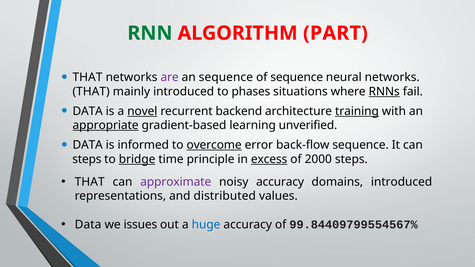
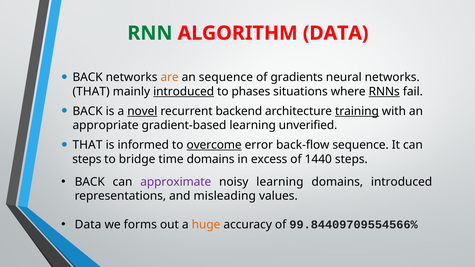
ALGORITHM PART: PART -> DATA (336, 33)
THAT: THAT -> BACK (88, 77)
are colour: purple -> orange (170, 77)
of sequence: sequence -> gradients (297, 77)
introduced underline: none -> present (184, 92)
DATA: DATA -> BACK (88, 111)
appropriate underline: present -> none (106, 125)
DATA: DATA -> THAT (88, 145)
bridge underline: present -> none (137, 159)
time principle: principle -> domains (211, 159)
excess underline: present -> none (269, 159)
2000: 2000 -> 1440 (318, 159)
THAT: THAT -> BACK (90, 182)
noisy accuracy: accuracy -> learning (280, 182)
distributed: distributed -> misleading (225, 196)
issues: issues -> forms (140, 225)
huge colour: blue -> orange (206, 225)
99.84409799554567%: 99.84409799554567% -> 99.84409709554566% (354, 225)
